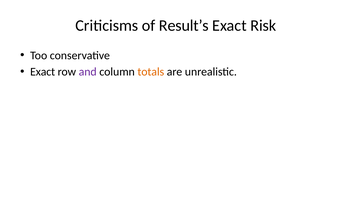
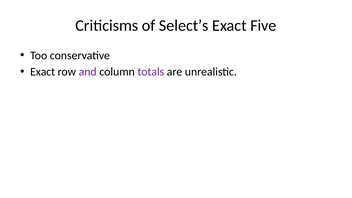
Result’s: Result’s -> Select’s (184, 26)
Risk: Risk -> Five (263, 26)
totals colour: orange -> purple (151, 72)
